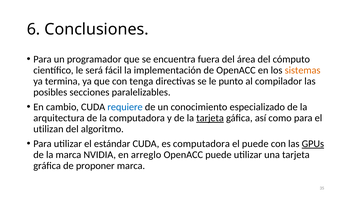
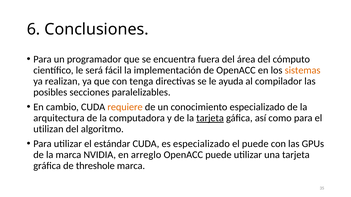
termina: termina -> realizan (63, 81)
punto: punto -> ayuda (231, 81)
requiere colour: blue -> orange (125, 107)
es computadora: computadora -> especializado (201, 144)
GPUs underline: present -> none (313, 144)
proponer: proponer -> threshole (95, 166)
